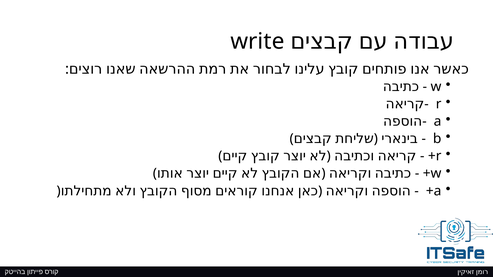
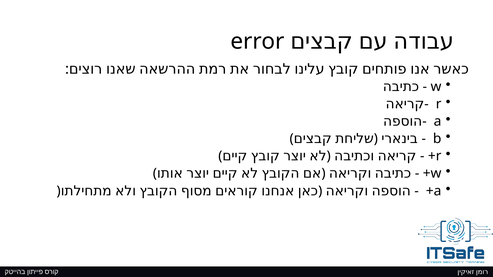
write: write -> error (257, 41)
